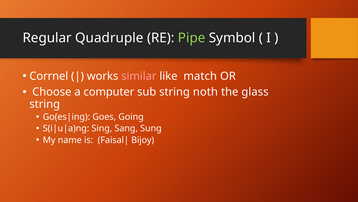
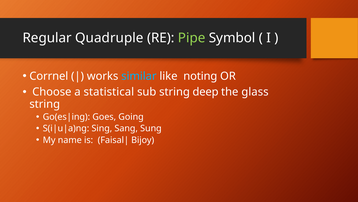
similar colour: pink -> light blue (139, 76)
match: match -> noting (200, 76)
computer: computer -> statistical (109, 92)
noth: noth -> deep (206, 92)
